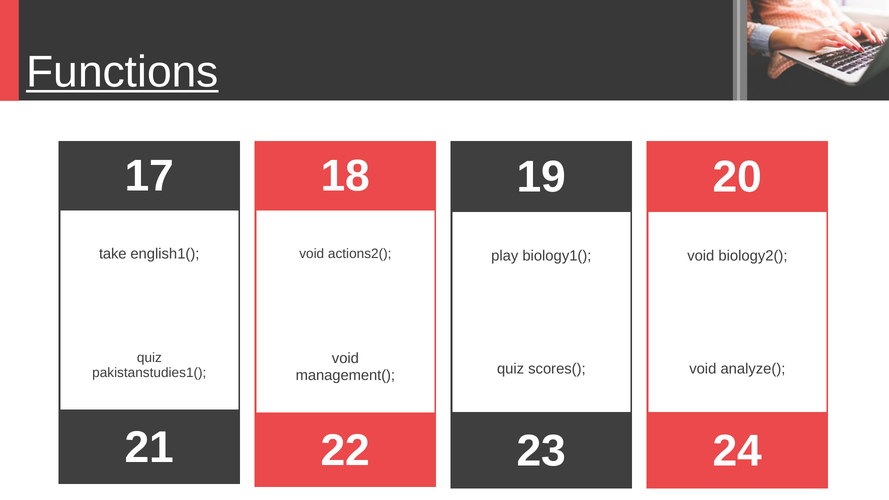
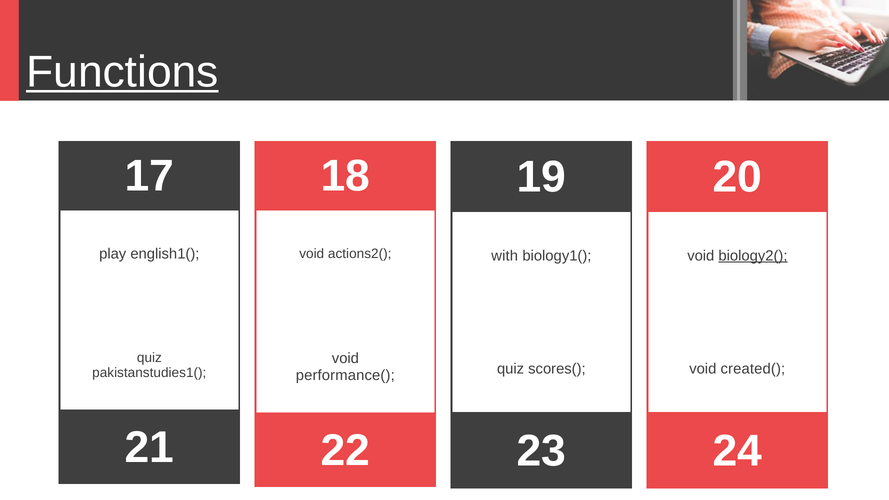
take: take -> play (113, 254)
play: play -> with (505, 256)
biology2( underline: none -> present (753, 256)
analyze(: analyze( -> created( (753, 369)
management(: management( -> performance( (345, 375)
